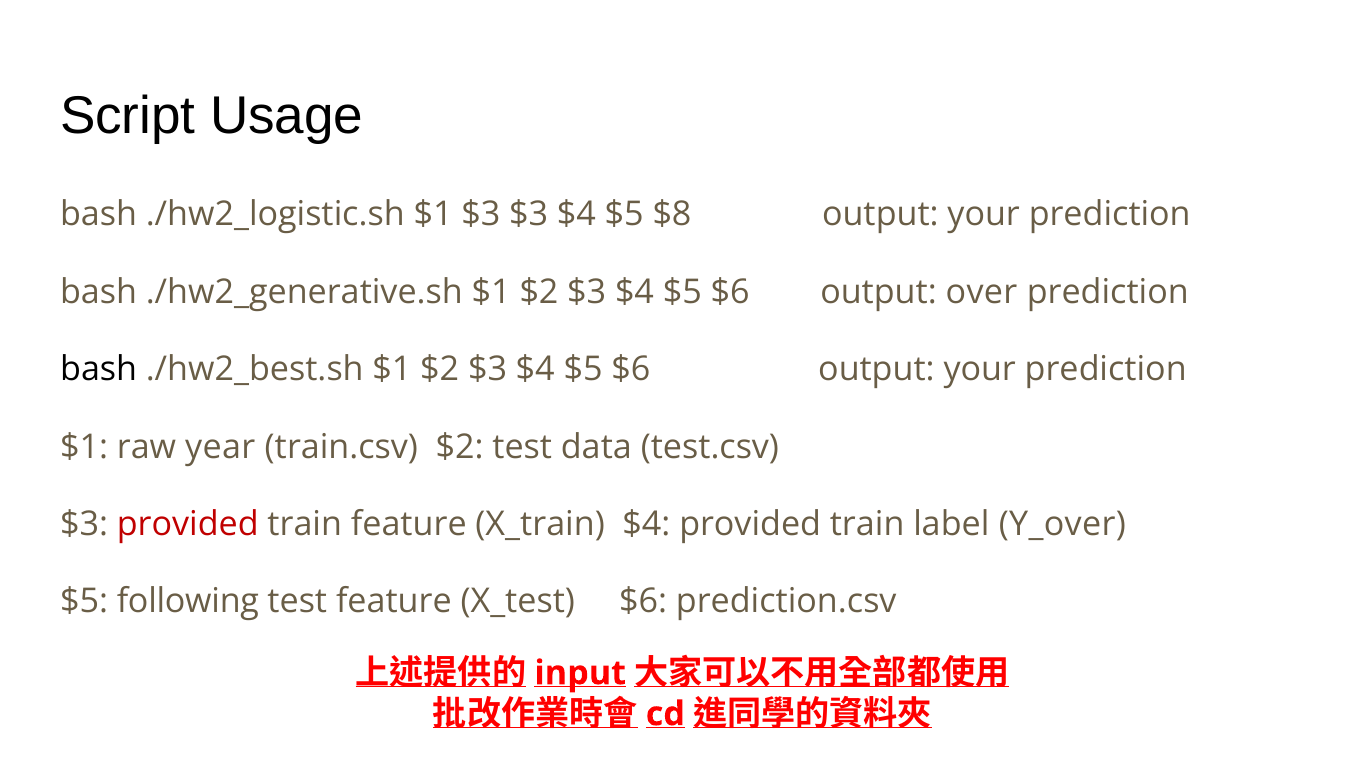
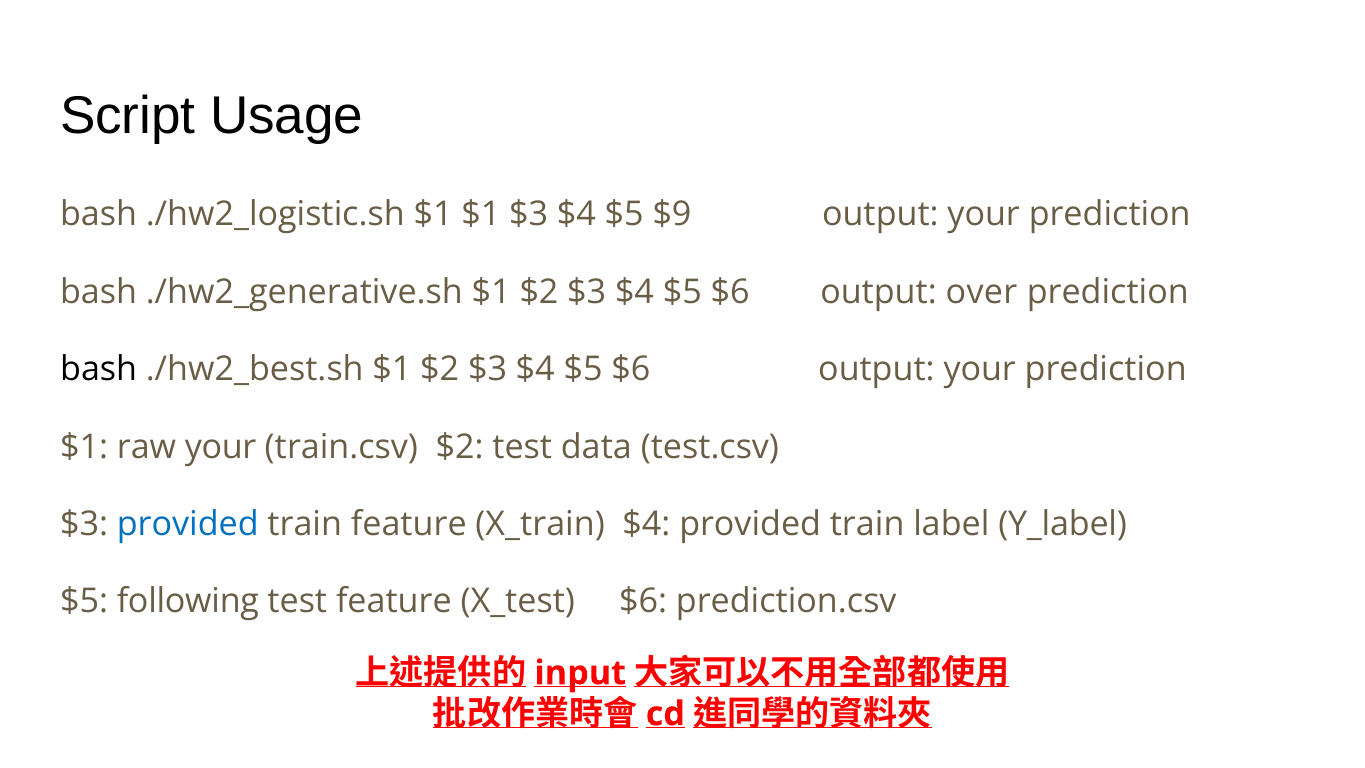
$1 $3: $3 -> $1 (481, 215)
$8: $8 -> $9 (672, 215)
raw year: year -> your (221, 447)
provided colour: red -> blue (188, 524)
Y_over: Y_over -> Y_label (1063, 524)
